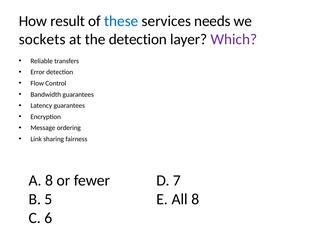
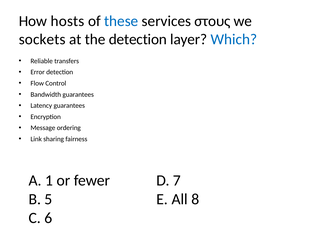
result: result -> hosts (67, 21)
needs: needs -> στους (212, 21)
Which colour: purple -> blue (234, 39)
8: 8 -> 1 (49, 180)
